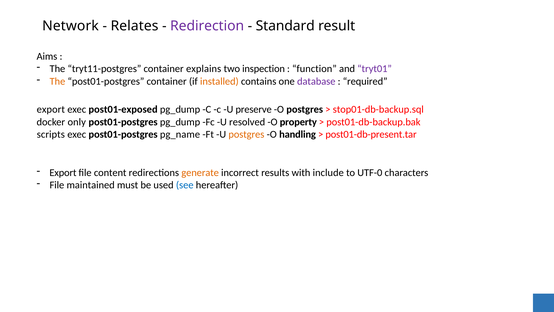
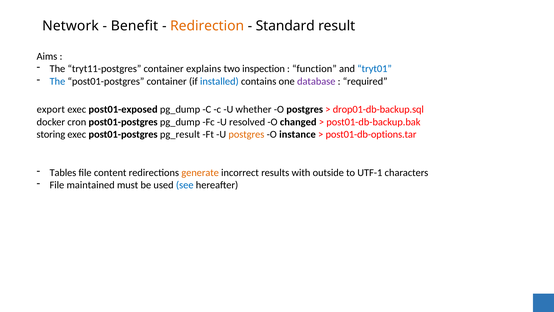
Relates: Relates -> Benefit (134, 26)
Redirection colour: purple -> orange (207, 26)
tryt01 colour: purple -> blue (375, 69)
The colour: orange -> blue (57, 81)
installed colour: orange -> blue (219, 81)
preserve: preserve -> whether (254, 109)
stop01-db-backup.sql: stop01-db-backup.sql -> drop01-db-backup.sql (378, 109)
only: only -> cron (77, 122)
property: property -> changed (298, 122)
scripts: scripts -> storing (51, 134)
pg_name: pg_name -> pg_result (180, 134)
handling: handling -> instance (297, 134)
post01-db-present.tar: post01-db-present.tar -> post01-db-options.tar (371, 134)
Export: Export -> Tables (63, 172)
include: include -> outside (328, 172)
UTF-0: UTF-0 -> UTF-1 (370, 172)
